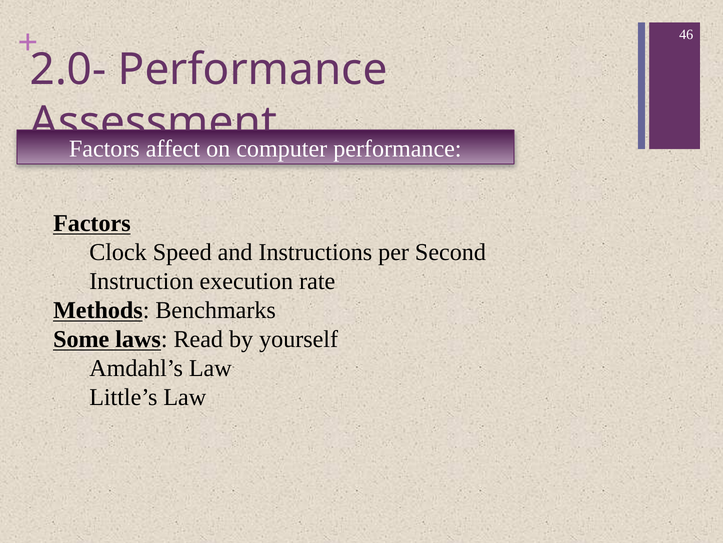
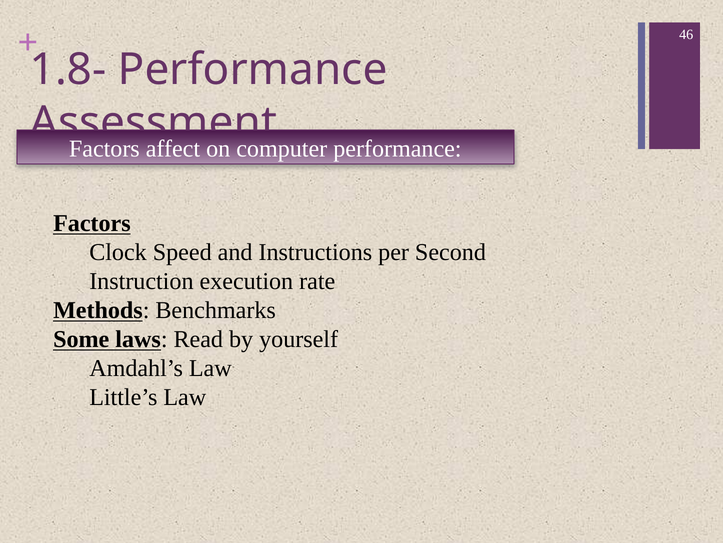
2.0-: 2.0- -> 1.8- (68, 69)
